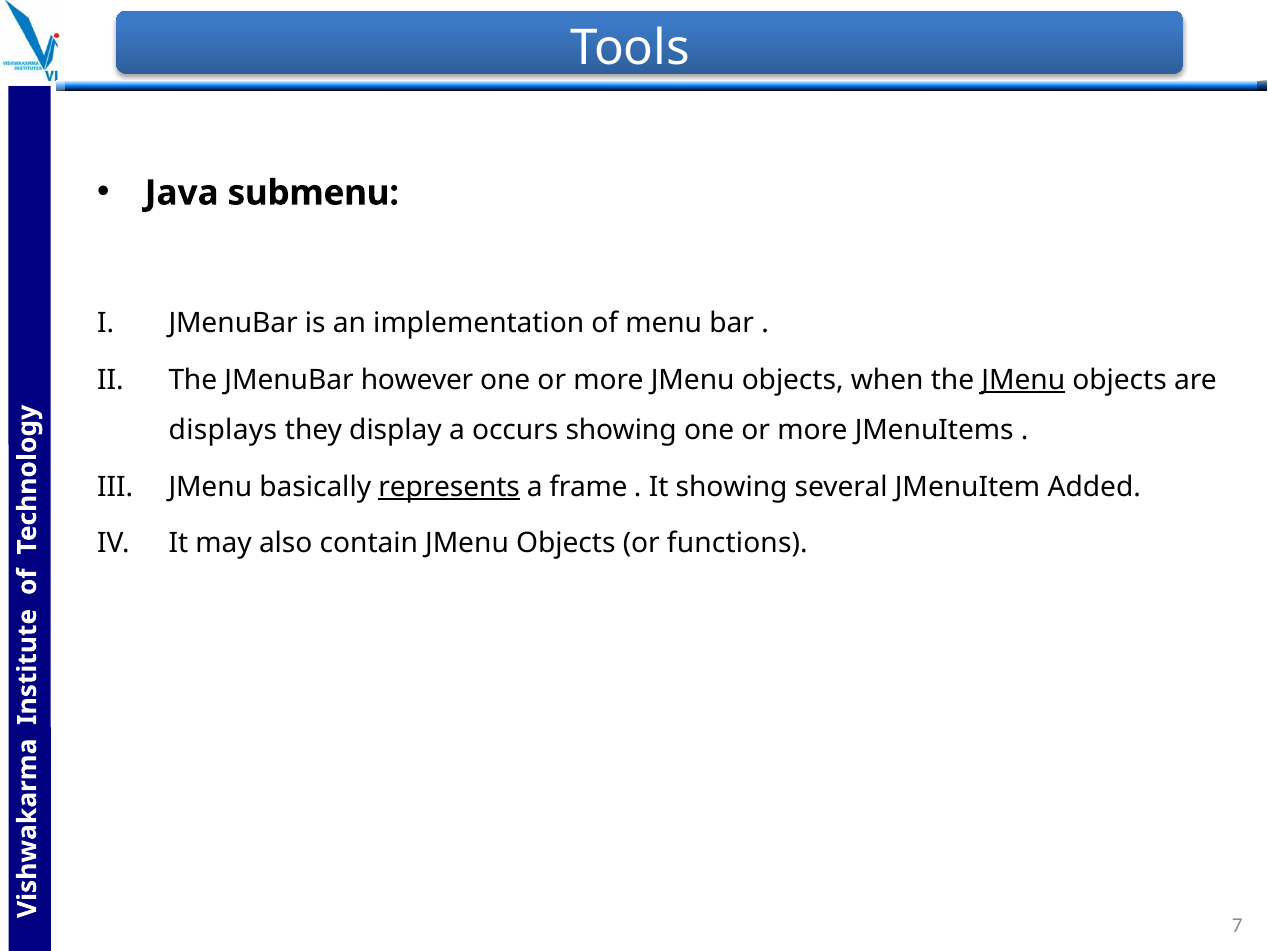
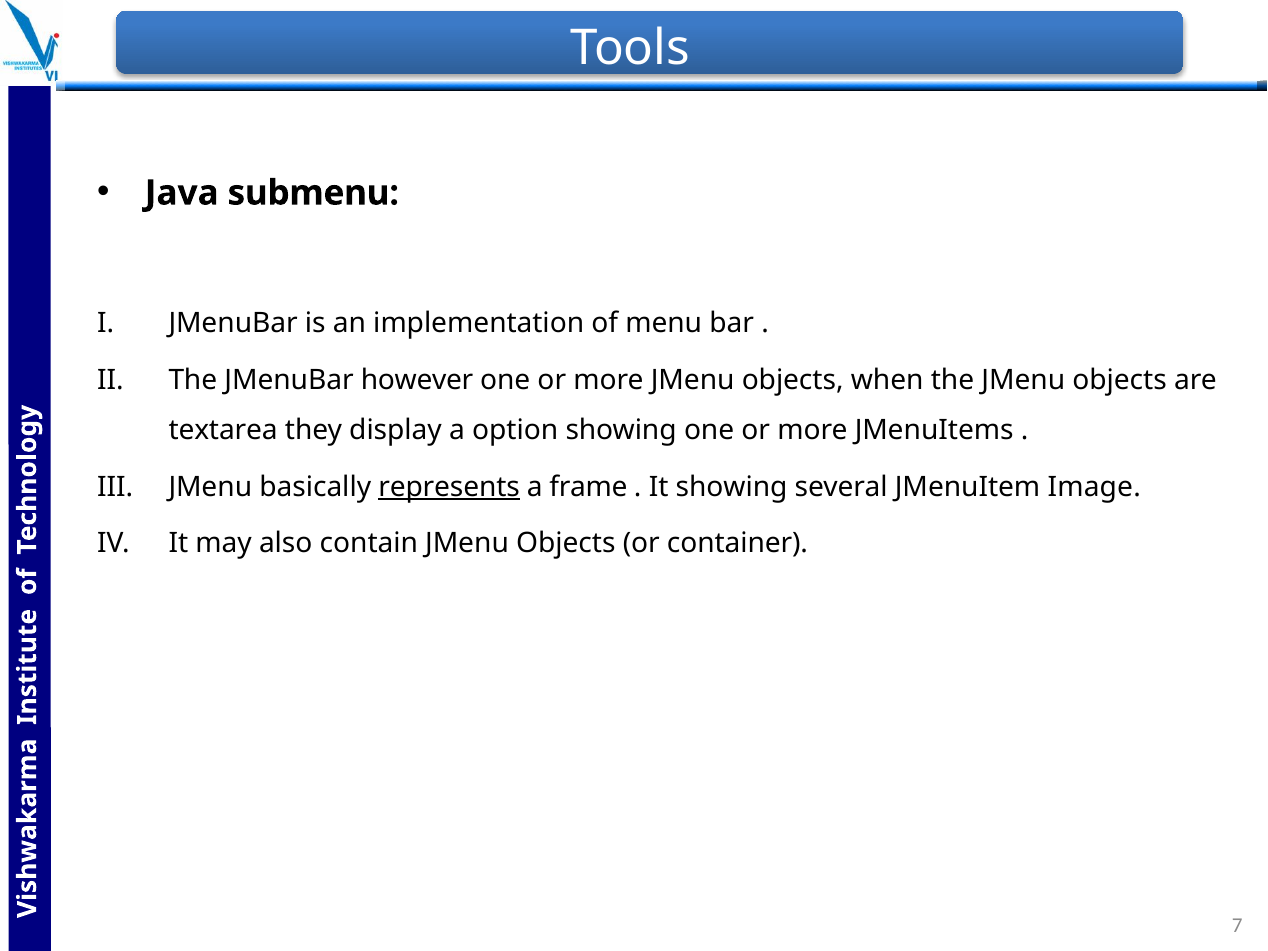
JMenu underline: present -> none (1023, 380)
displays: displays -> textarea (223, 430)
occurs: occurs -> option (515, 430)
Added: Added -> Image (1094, 487)
functions: functions -> container (738, 543)
